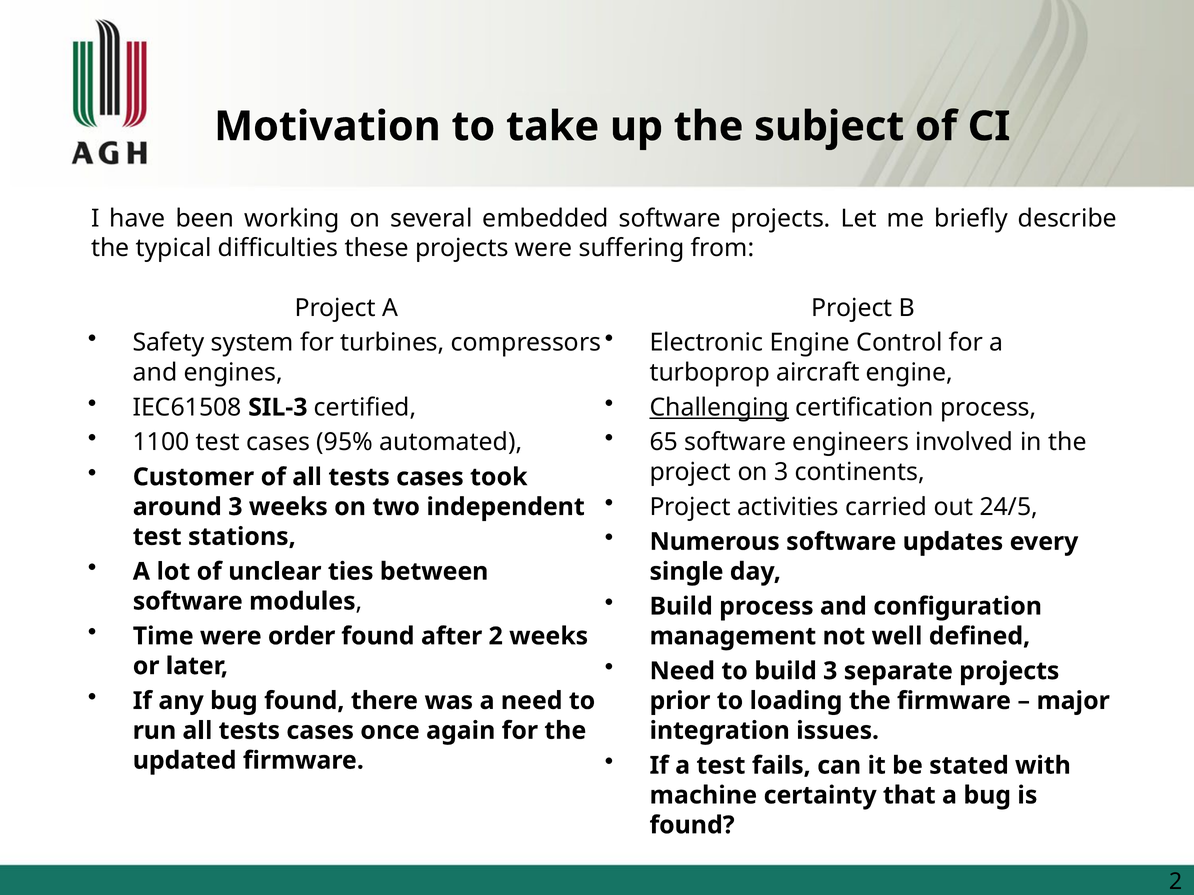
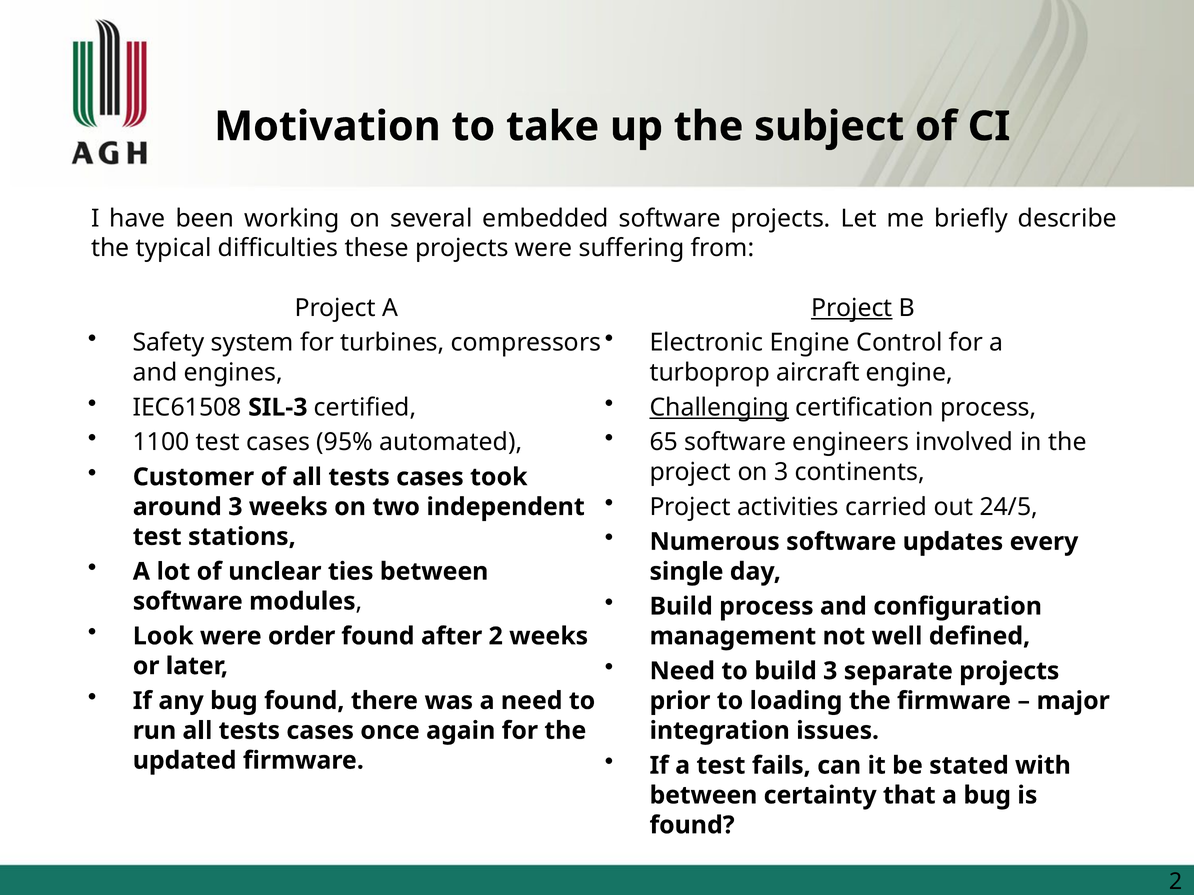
Project underline: none -> present (852, 308)
Time: Time -> Look (163, 637)
machine: machine -> between (703, 796)
